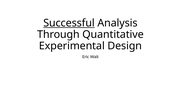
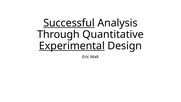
Experimental underline: none -> present (72, 46)
